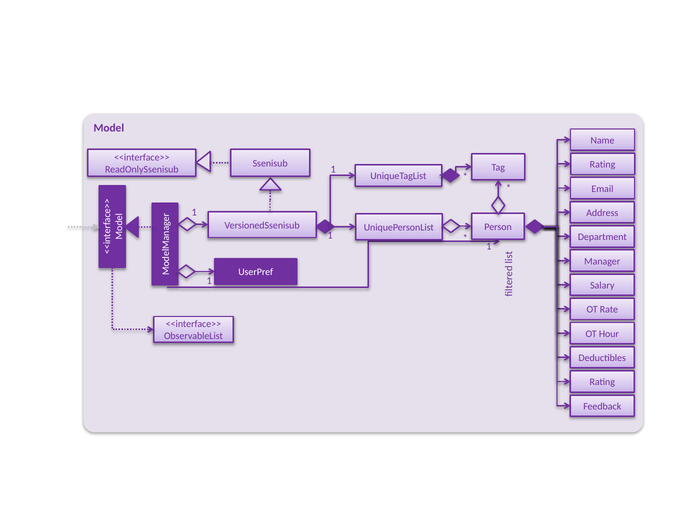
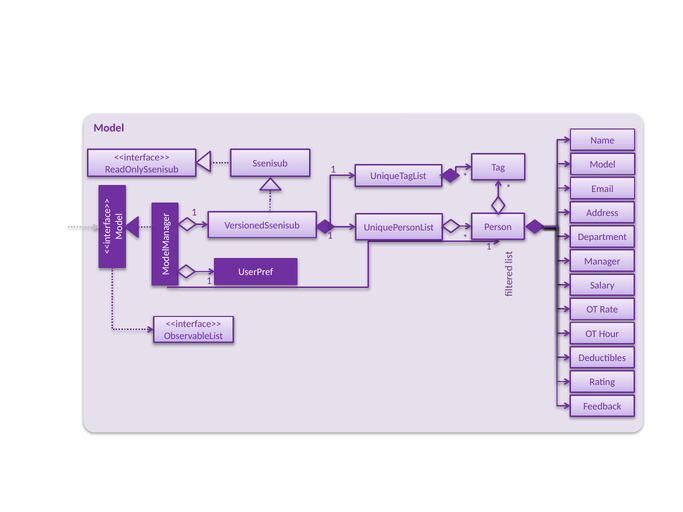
Rating: Rating -> Model (603, 165)
